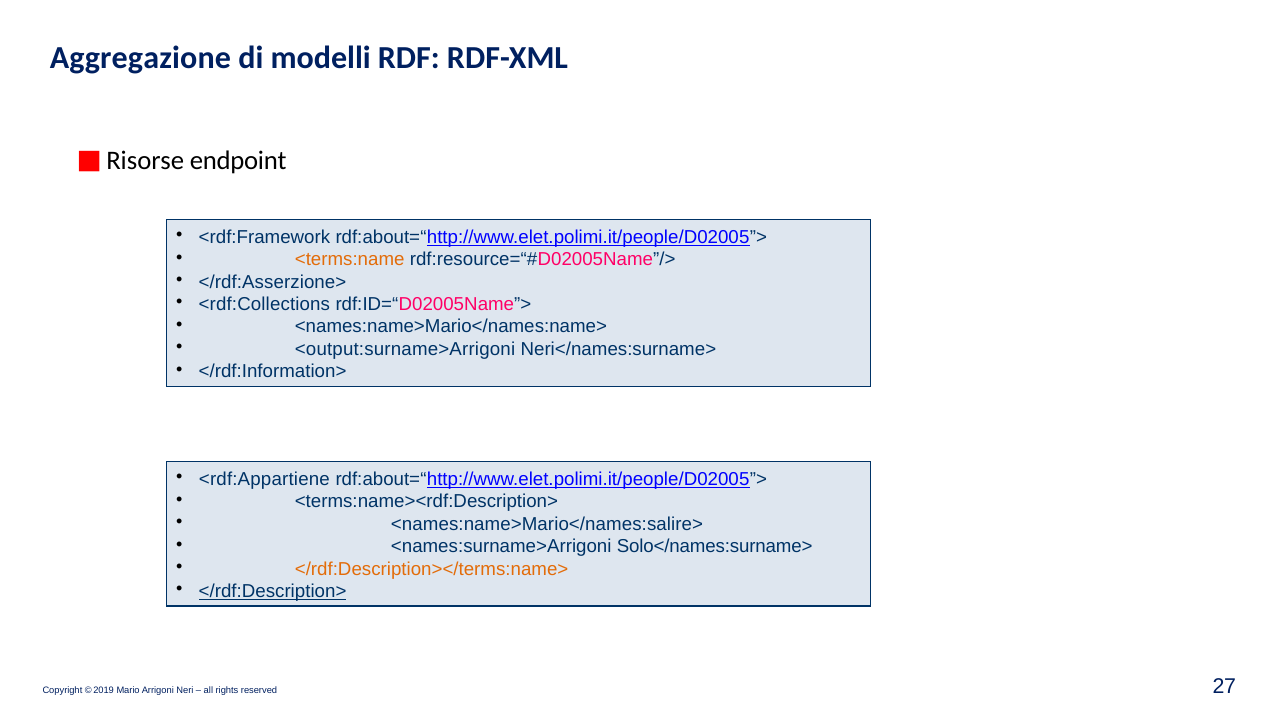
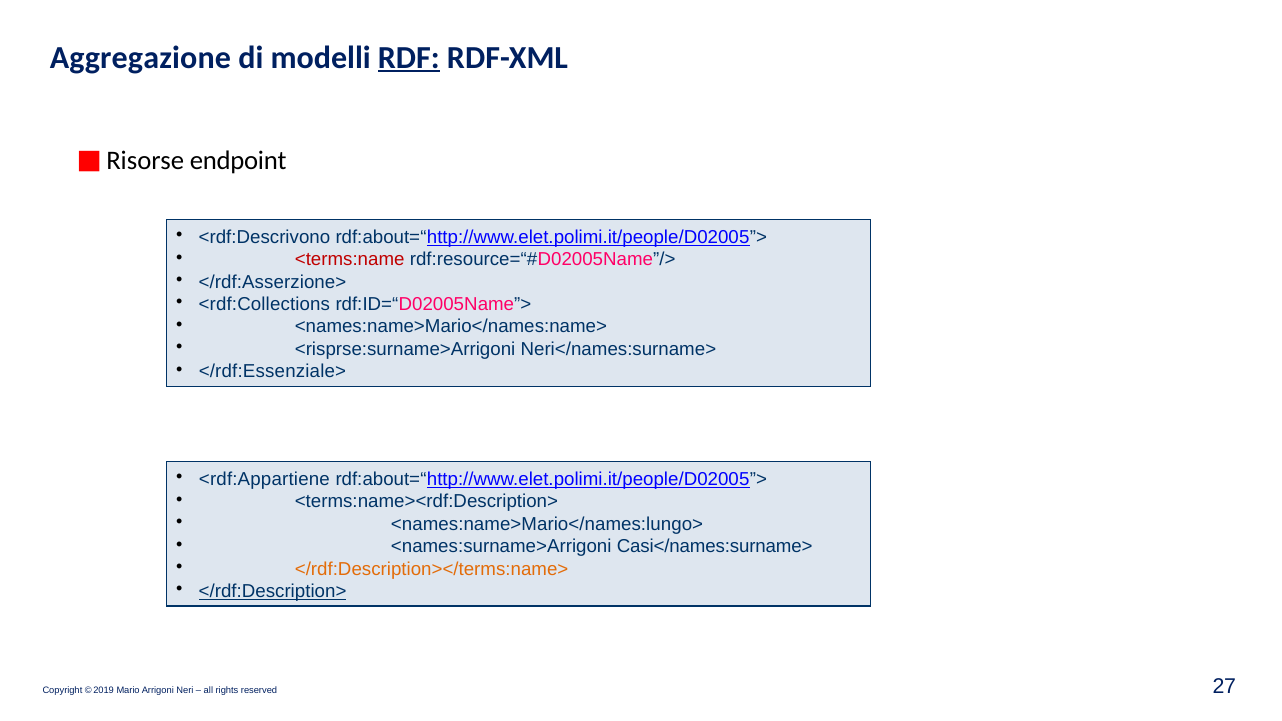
RDF underline: none -> present (409, 58)
<rdf:Framework: <rdf:Framework -> <rdf:Descrivono (264, 237)
<terms:name colour: orange -> red (350, 259)
<output:surname>Arrigoni: <output:surname>Arrigoni -> <risprse:surname>Arrigoni (405, 349)
</rdf:Information>: </rdf:Information> -> </rdf:Essenziale> (272, 372)
<names:name>Mario</names:salire>: <names:name>Mario</names:salire> -> <names:name>Mario</names:lungo> (547, 524)
Solo</names:surname>: Solo</names:surname> -> Casi</names:surname> (715, 546)
